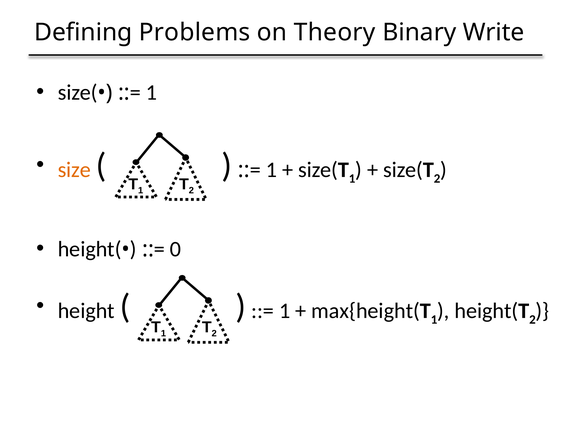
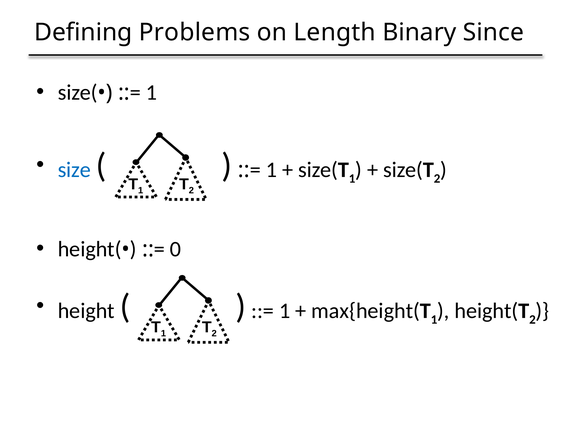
Theory: Theory -> Length (335, 33)
Write: Write -> Since (493, 33)
size colour: orange -> blue (74, 170)
